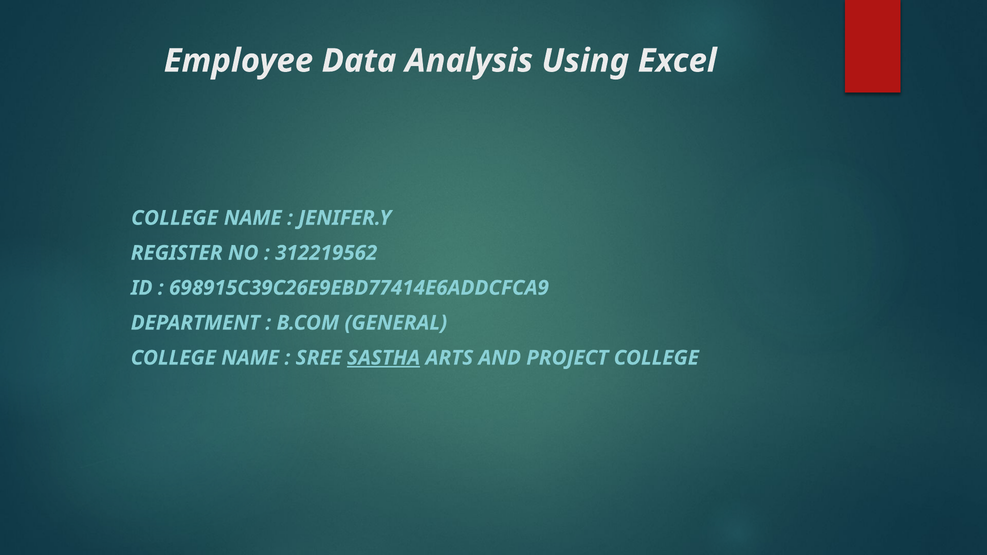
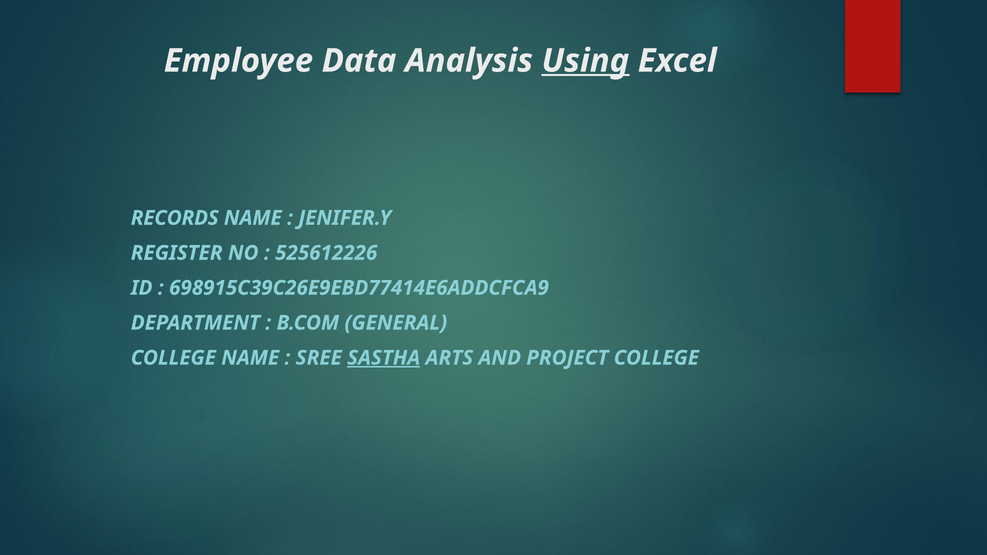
Using underline: none -> present (585, 61)
COLLEGE: COLLEGE -> RECORDS (175, 218)
312219562: 312219562 -> 525612226 (326, 253)
